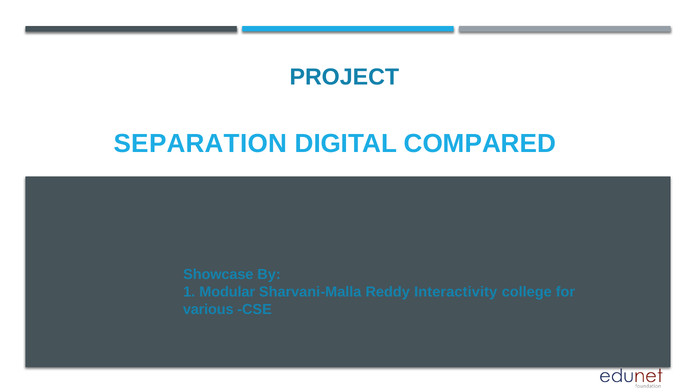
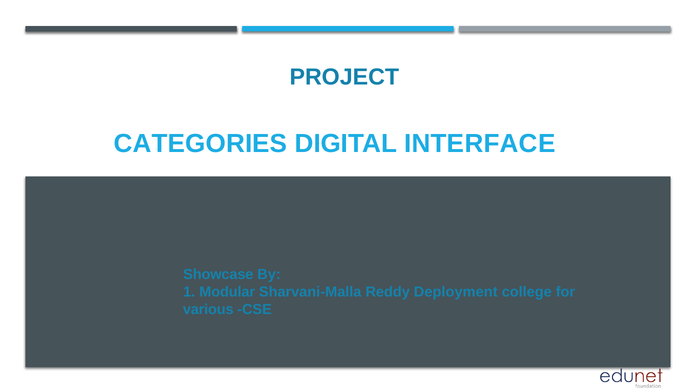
SEPARATION: SEPARATION -> CATEGORIES (200, 143)
COMPARED: COMPARED -> INTERFACE (480, 143)
Interactivity: Interactivity -> Deployment (456, 292)
